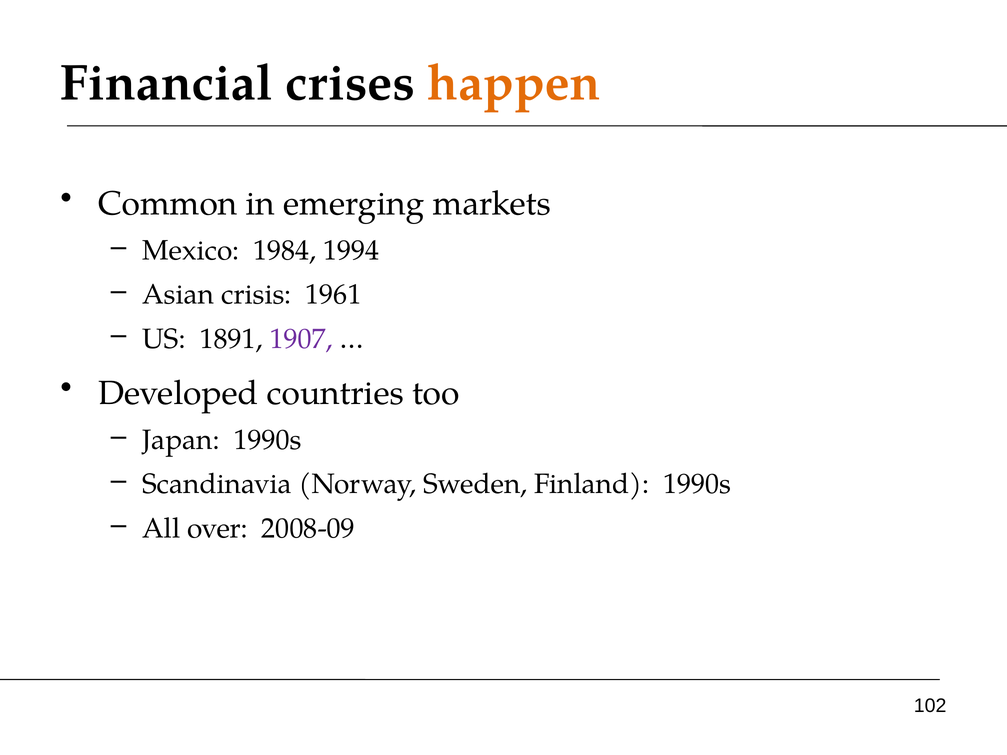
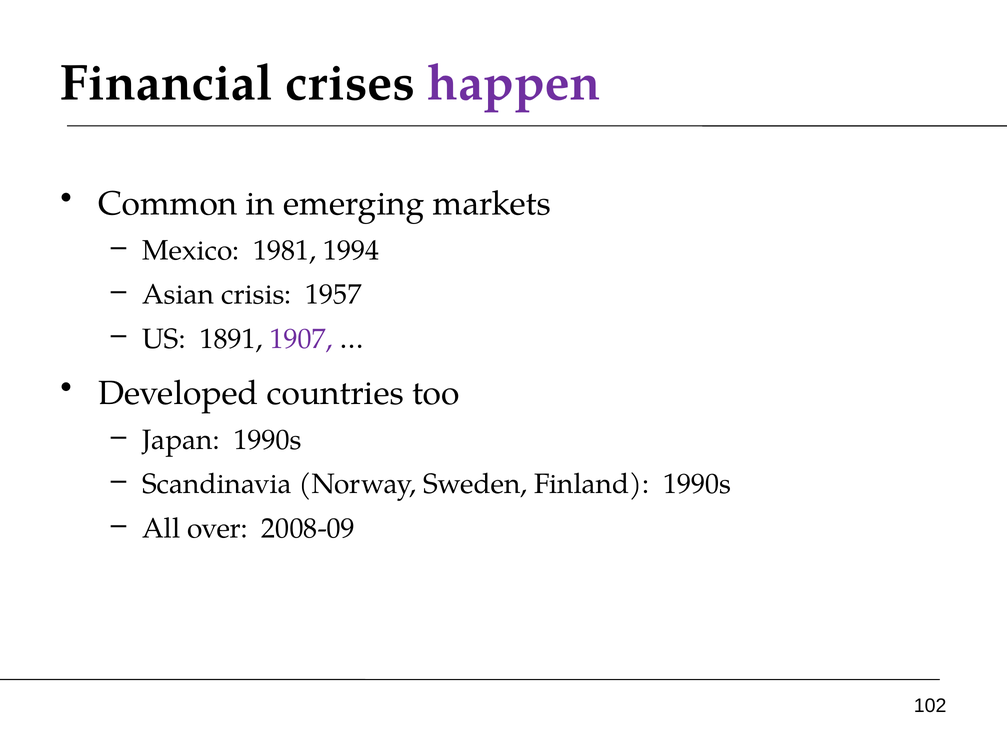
happen colour: orange -> purple (514, 83)
1984: 1984 -> 1981 (285, 250)
1961: 1961 -> 1957 (333, 295)
